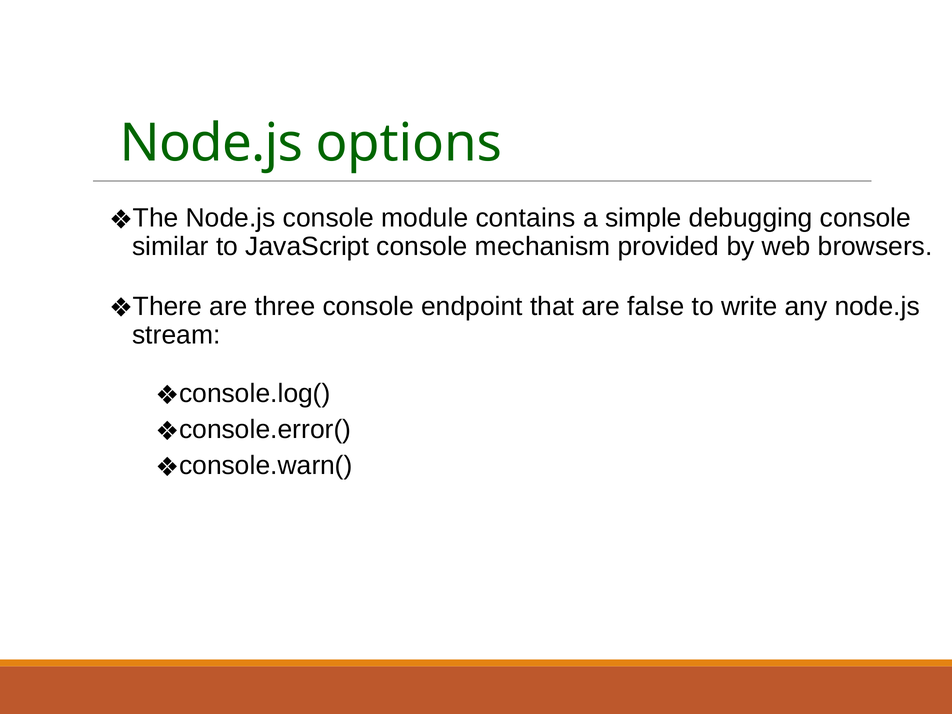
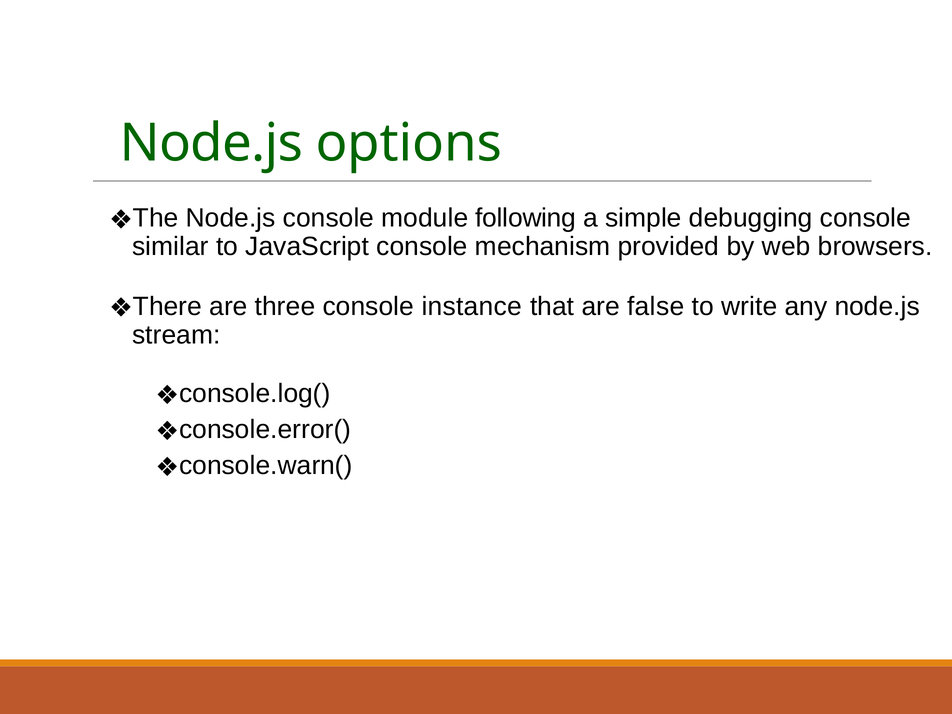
contains: contains -> following (526, 218)
endpoint: endpoint -> instance (472, 306)
